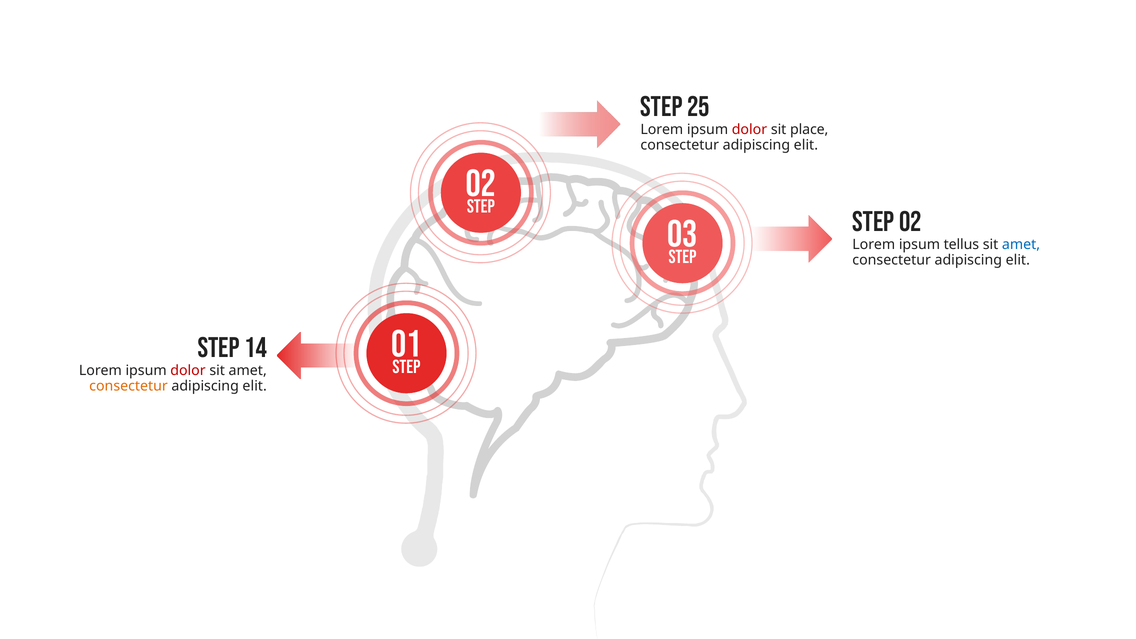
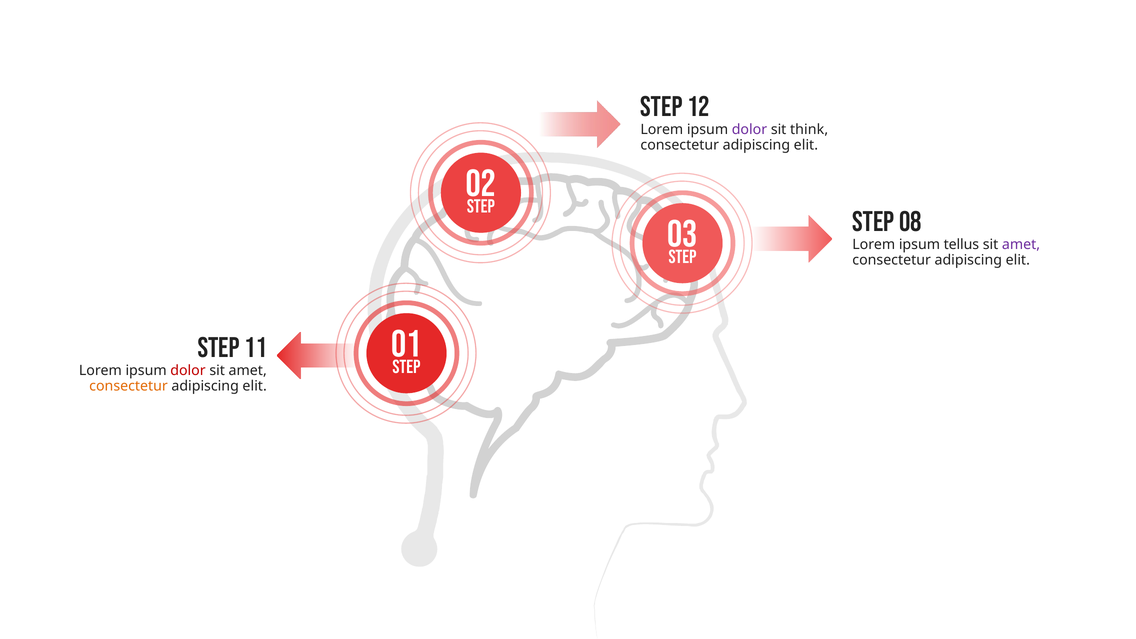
25: 25 -> 12 (699, 107)
dolor colour: red -> purple (749, 130)
place: place -> think (809, 130)
02: 02 -> 08 (910, 222)
amet colour: blue -> purple (1021, 245)
14: 14 -> 11 (256, 348)
